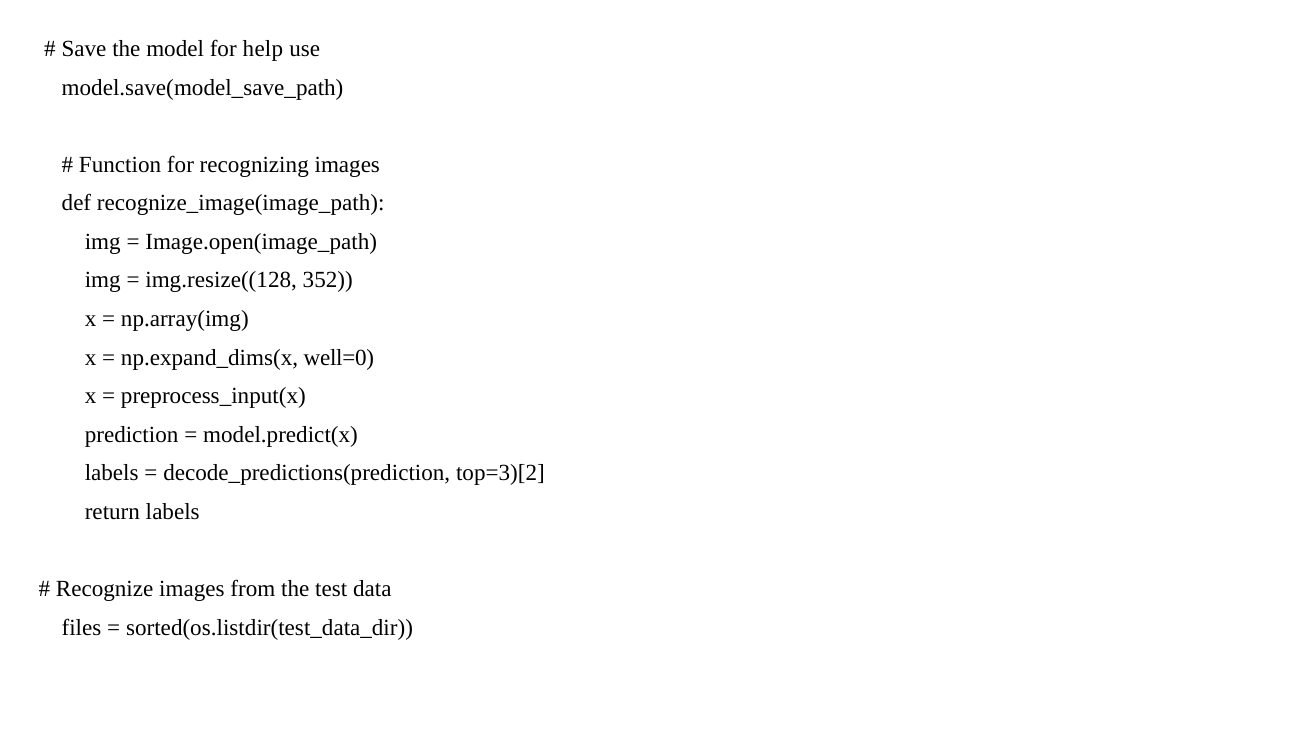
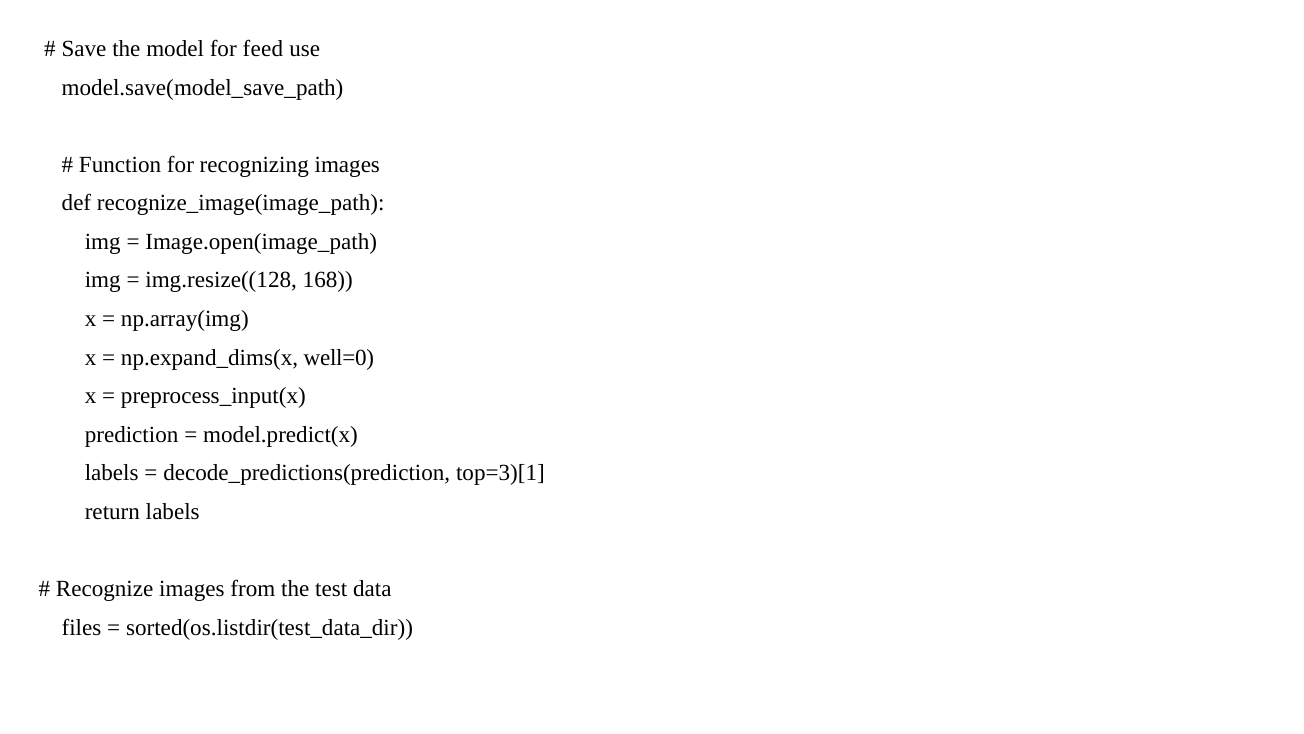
help: help -> feed (263, 49)
352: 352 -> 168 (328, 280)
top=3)[2: top=3)[2 -> top=3)[1 (500, 473)
